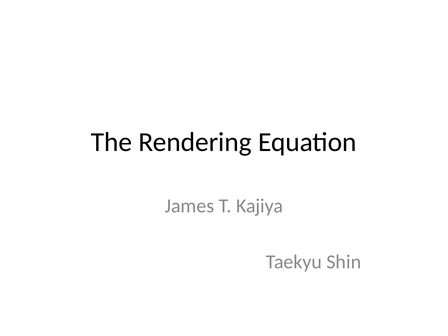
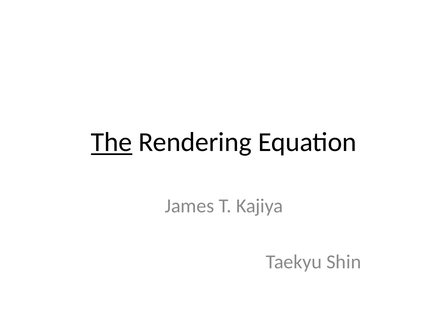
The underline: none -> present (112, 142)
